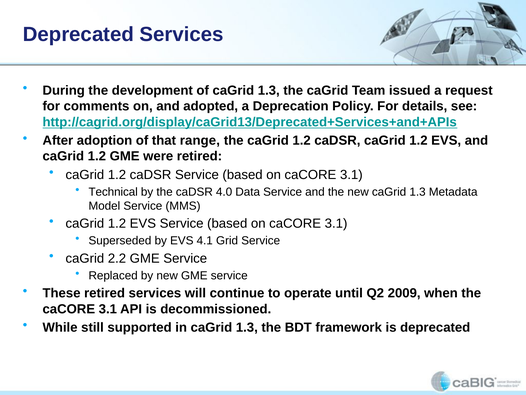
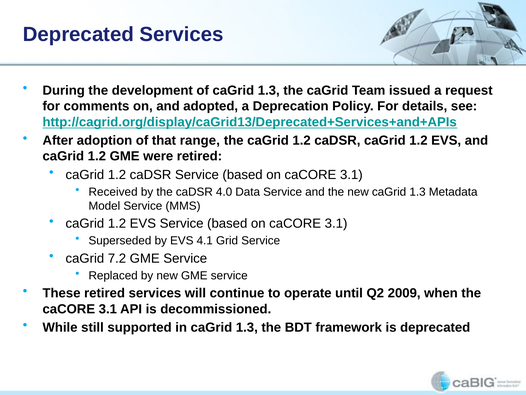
Technical: Technical -> Received (113, 192)
2.2: 2.2 -> 7.2 (117, 258)
